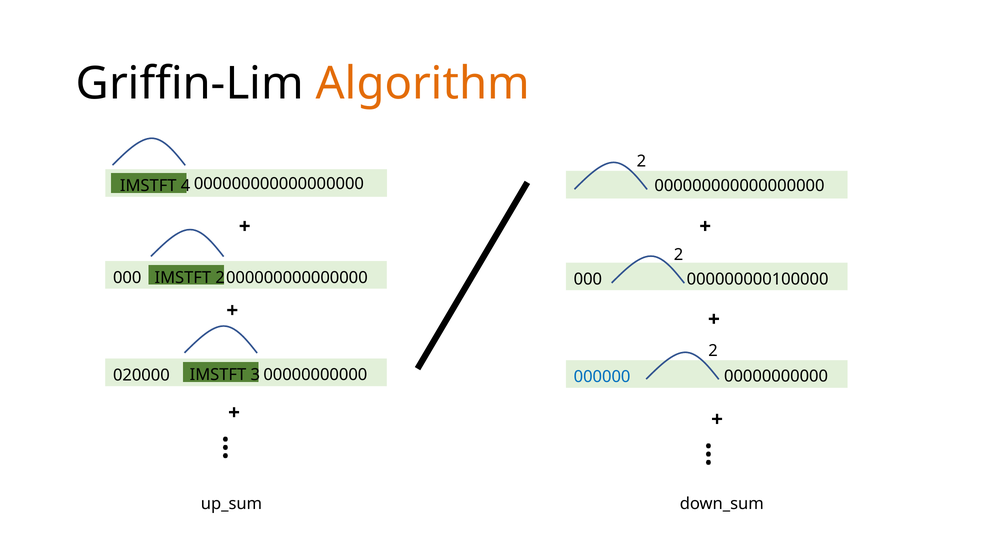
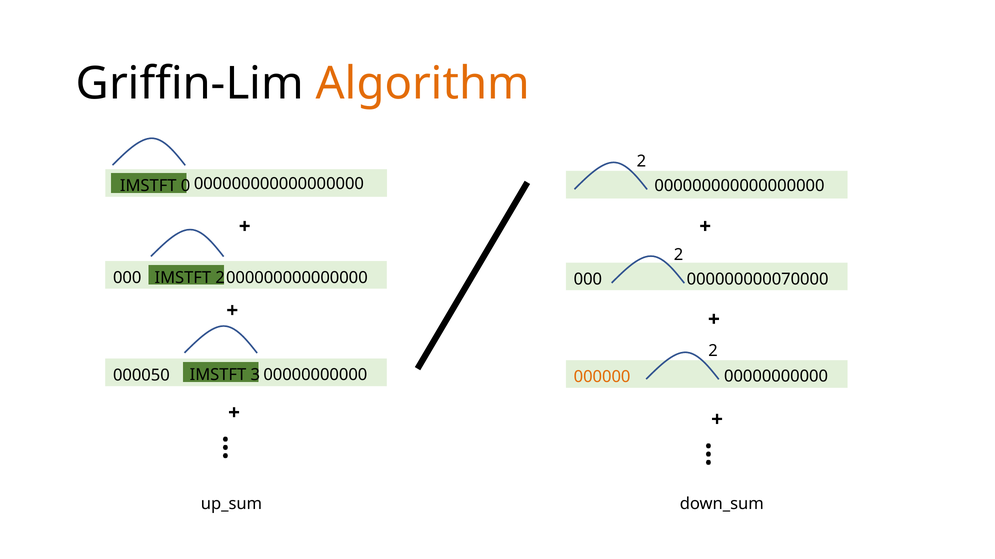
4: 4 -> 0 (186, 186)
000000000100000: 000000000100000 -> 000000000070000 (758, 280)
020000: 020000 -> 000050 (141, 376)
000000 colour: blue -> orange (602, 377)
